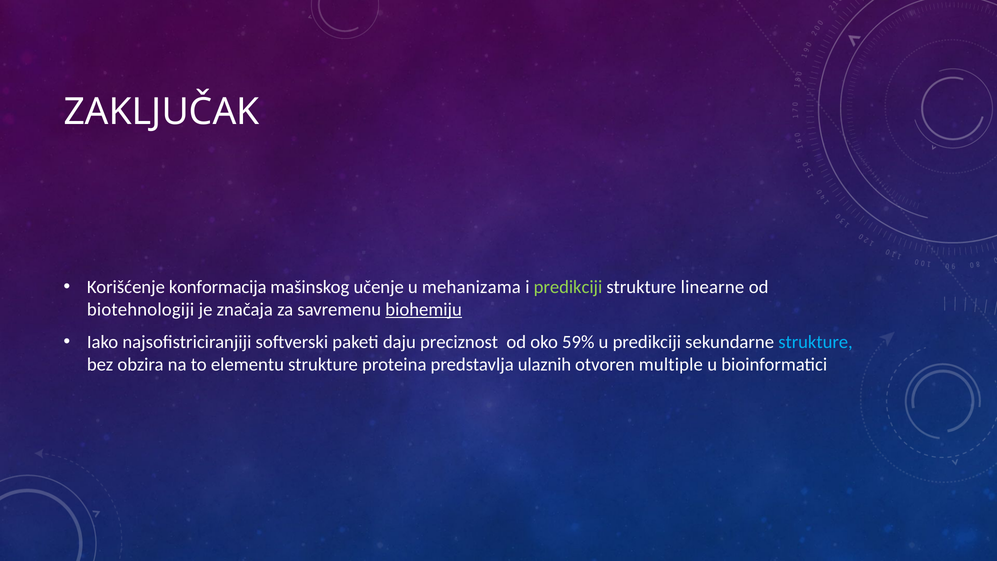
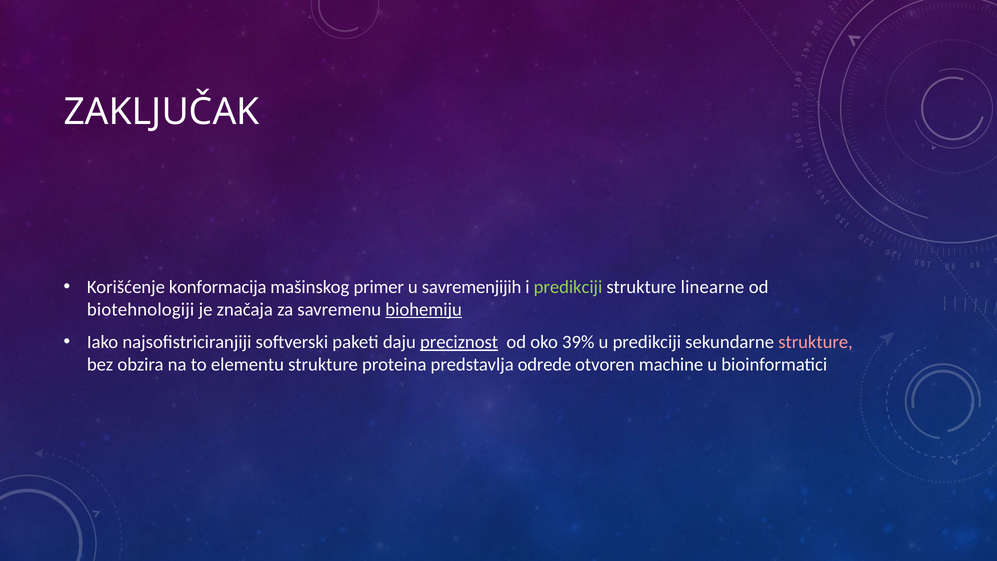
učenje: učenje -> primer (379, 287)
mehanizama: mehanizama -> savremenjijih (472, 287)
preciznost underline: none -> present (459, 342)
59%: 59% -> 39% (578, 342)
strukture colour: light blue -> pink (816, 342)
ulaznih: ulaznih -> odrede (544, 364)
multiple: multiple -> machine (671, 364)
